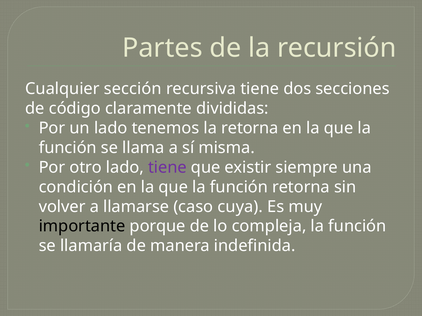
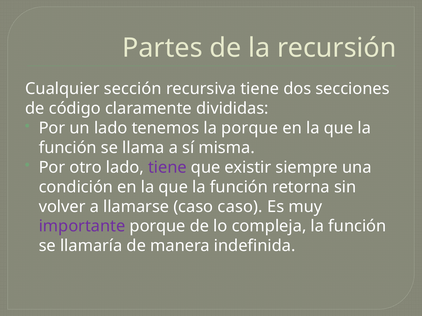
la retorna: retorna -> porque (250, 128)
caso cuya: cuya -> caso (240, 207)
importante colour: black -> purple (82, 227)
